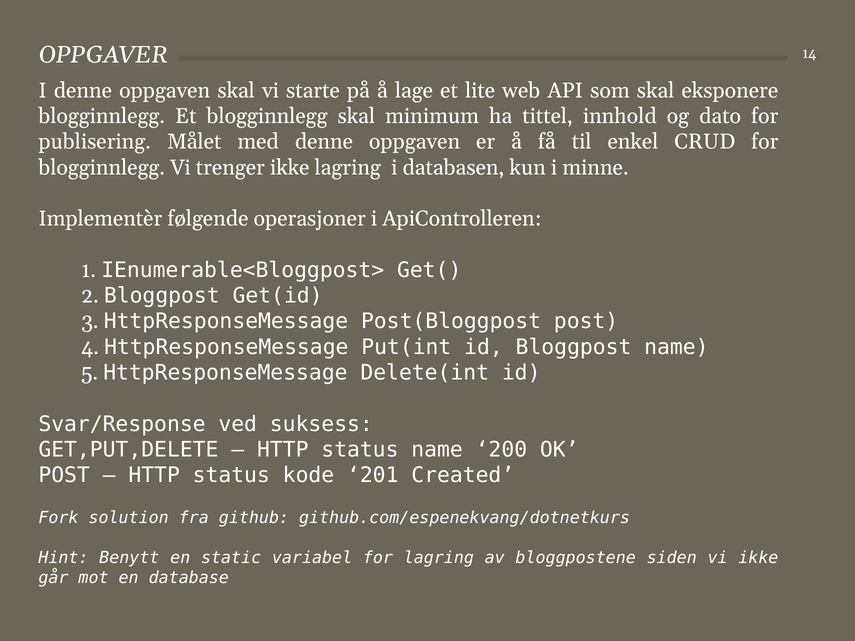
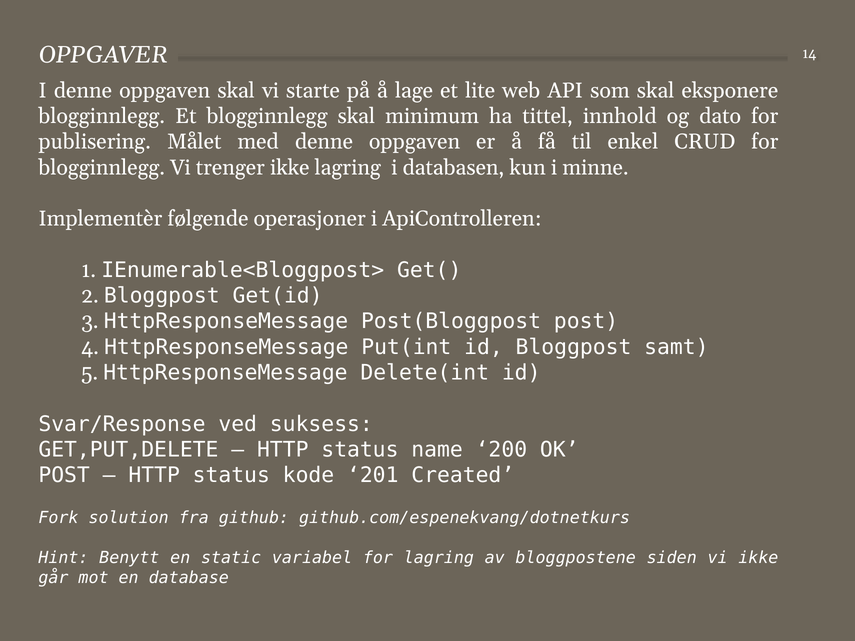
Bloggpost name: name -> samt (676, 347)
